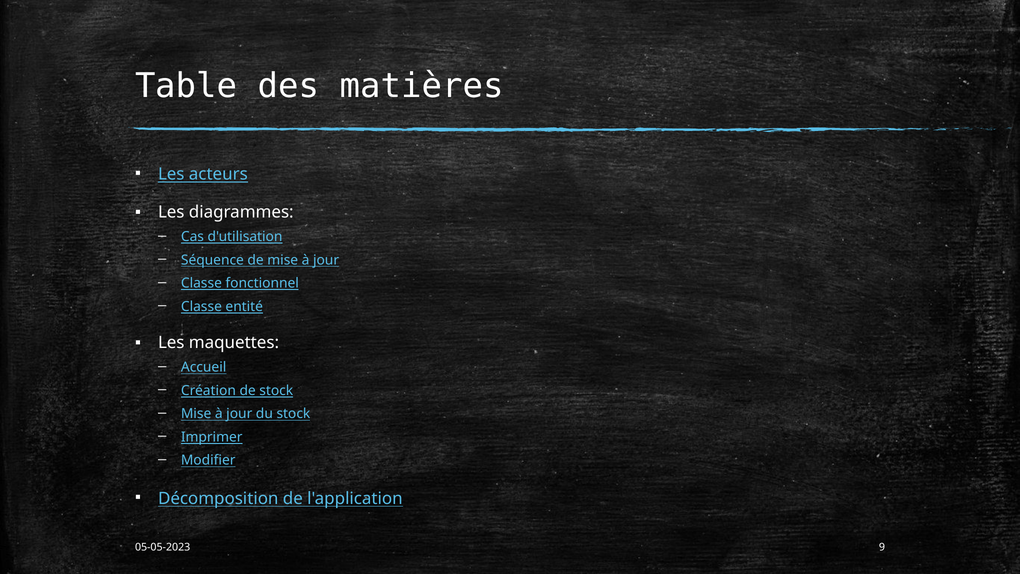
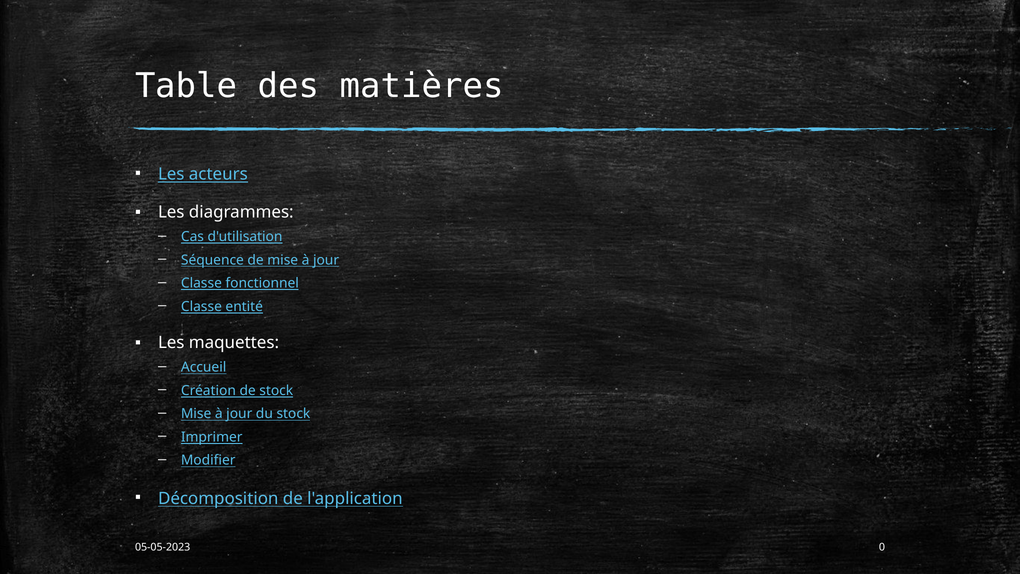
9: 9 -> 0 (882, 547)
